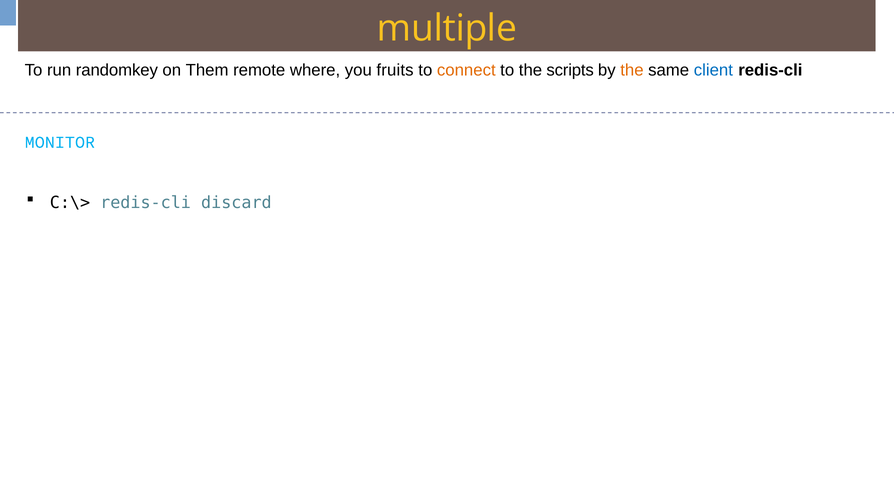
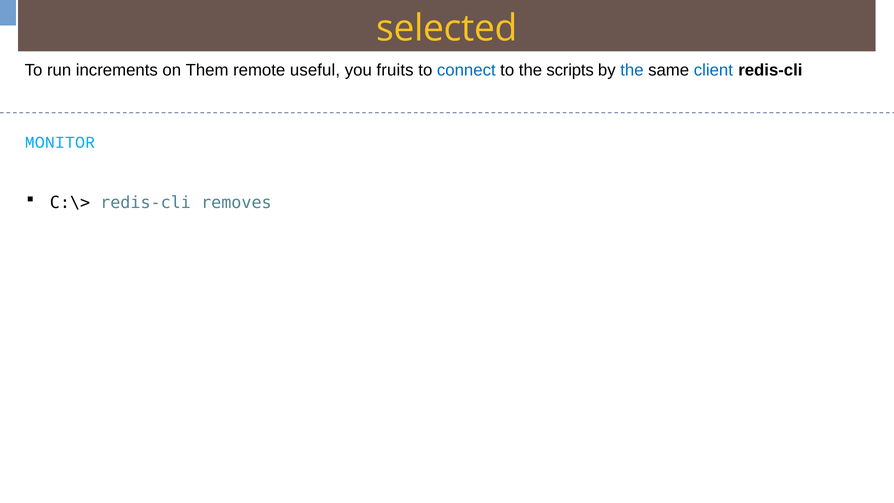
multiple: multiple -> selected (447, 28)
randomkey: randomkey -> increments (117, 70)
where: where -> useful (315, 70)
connect colour: orange -> blue (466, 70)
the colour: orange -> blue (632, 70)
discard: discard -> removes (236, 202)
